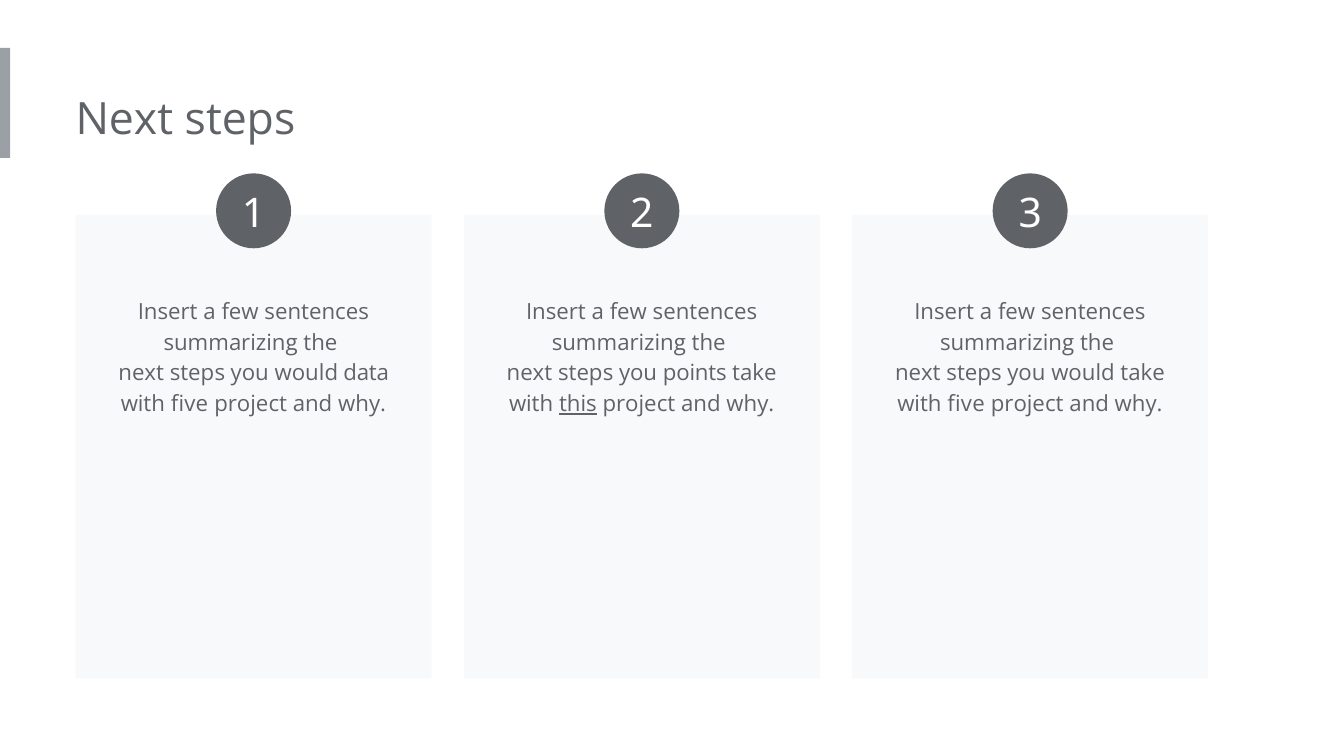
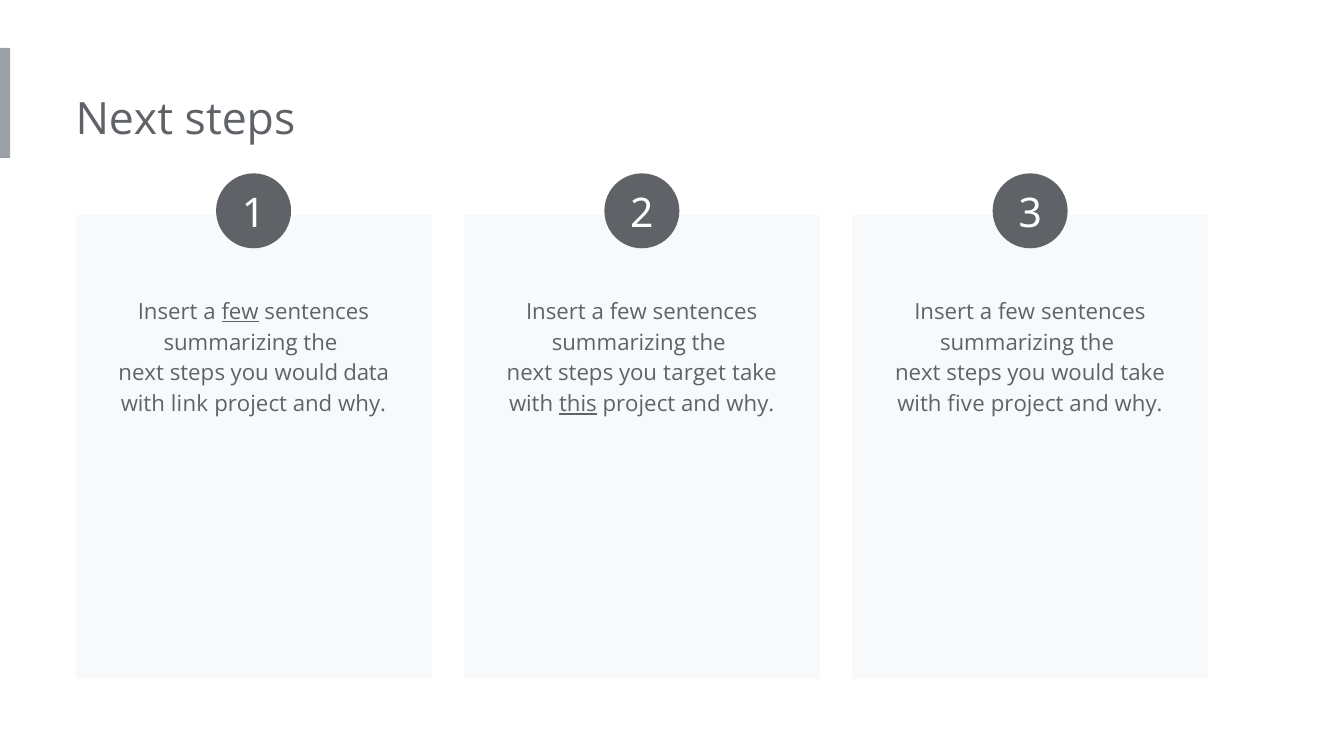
few underline: none -> present (240, 312)
points: points -> target (695, 374)
five: five -> link (190, 405)
